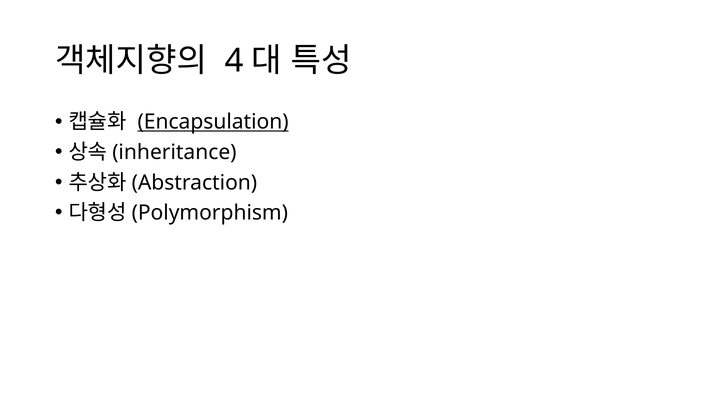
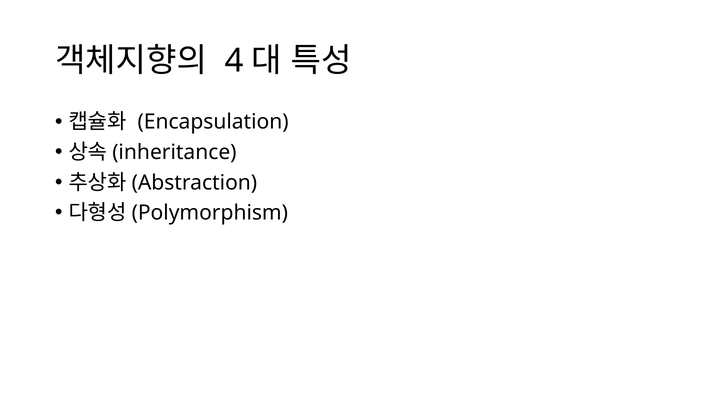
Encapsulation underline: present -> none (213, 122)
